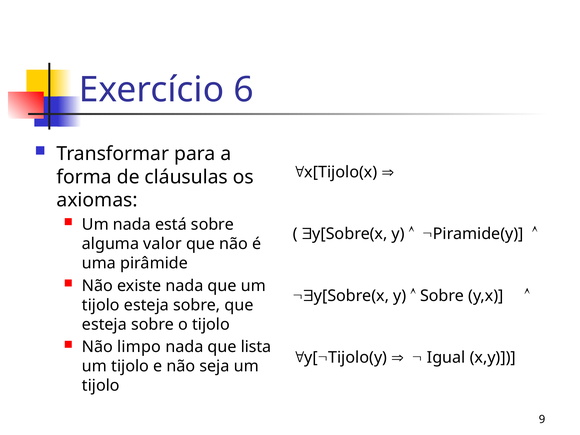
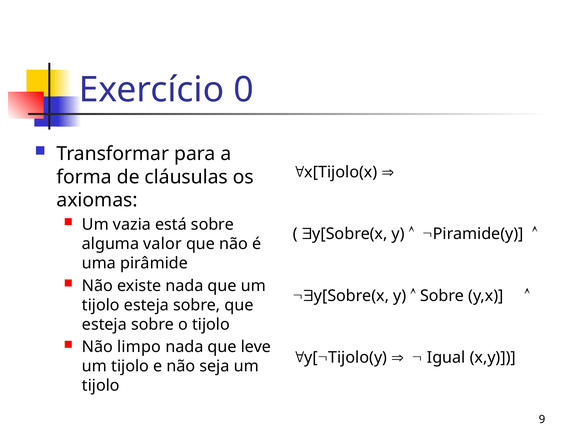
6: 6 -> 0 (244, 90)
Um nada: nada -> vazia (132, 224)
lista: lista -> leve (256, 347)
